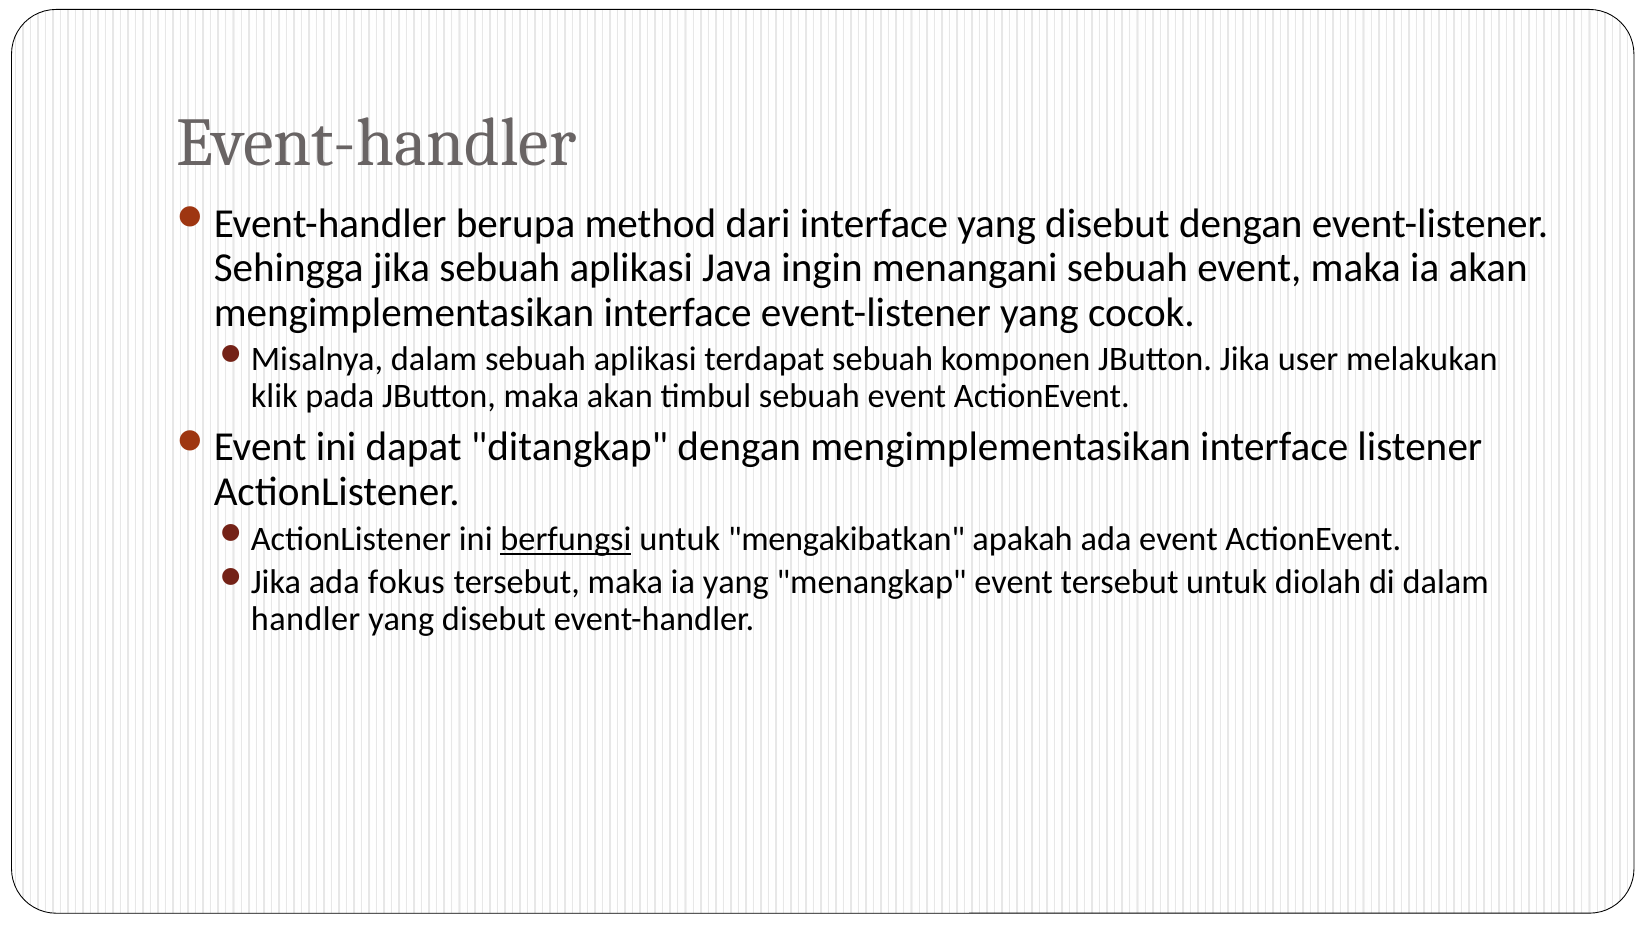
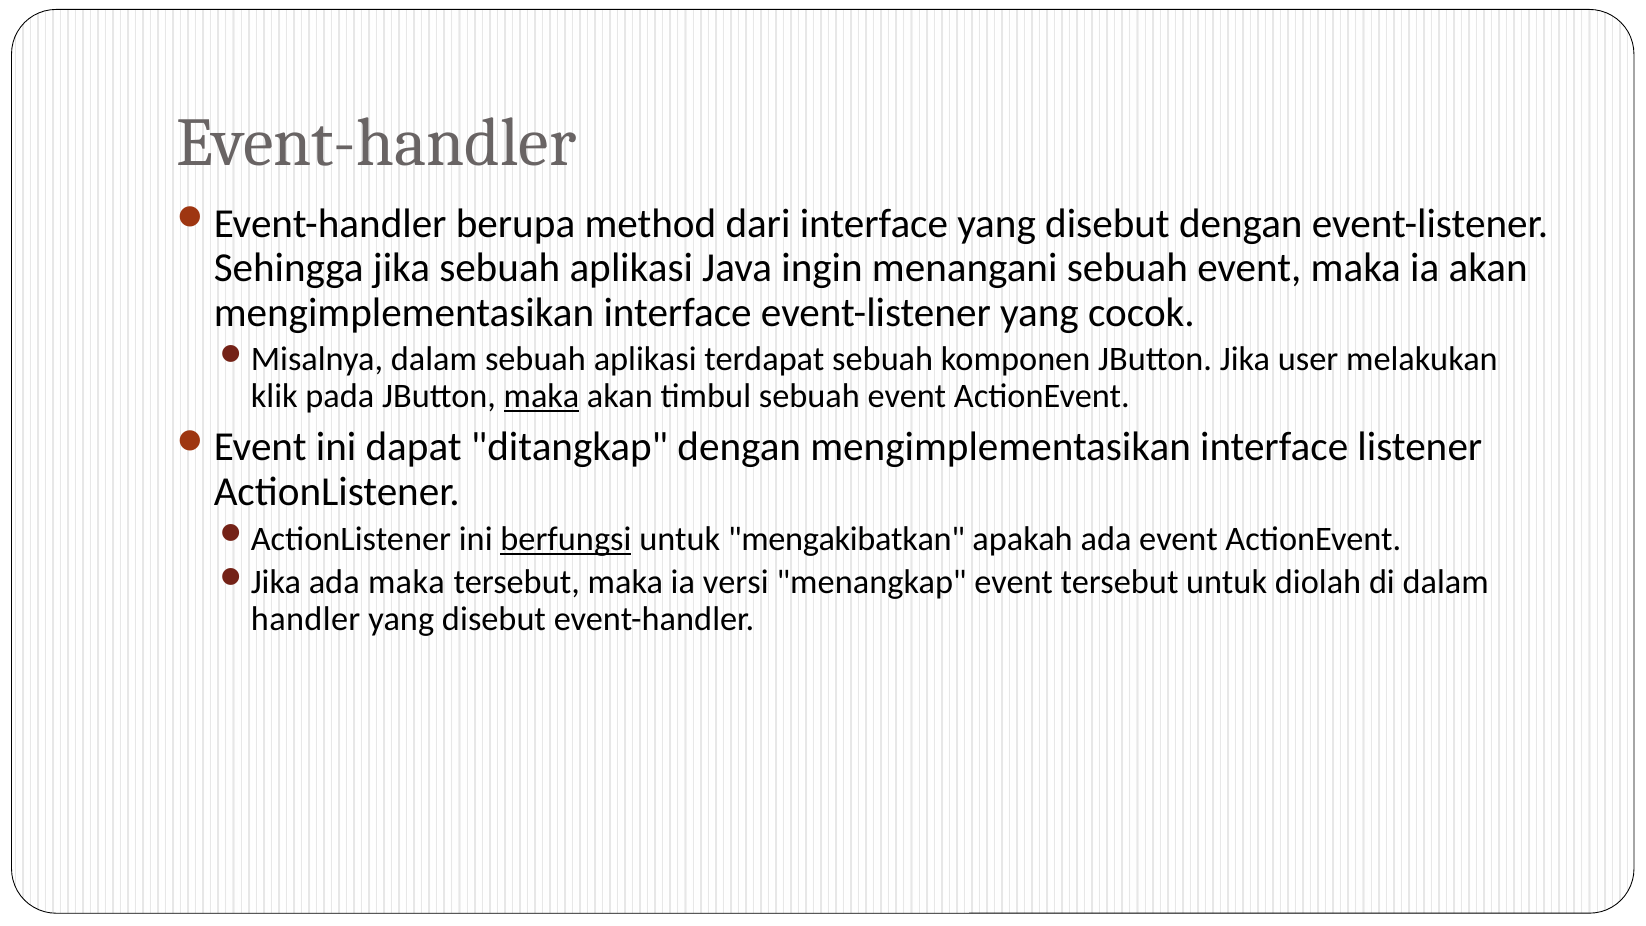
maka underline: none -> present (542, 397)
ada fokus: fokus -> maka (406, 582)
ia yang: yang -> versi (736, 582)
